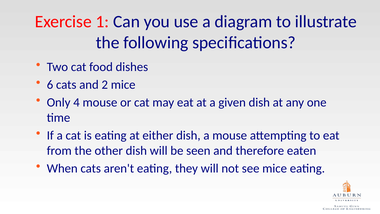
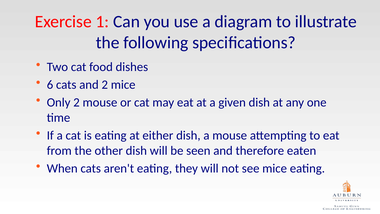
Only 4: 4 -> 2 (76, 102)
